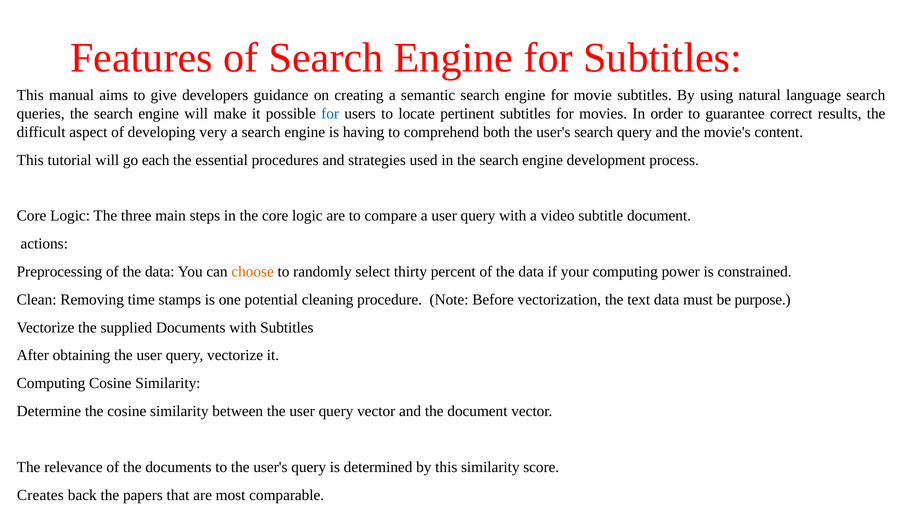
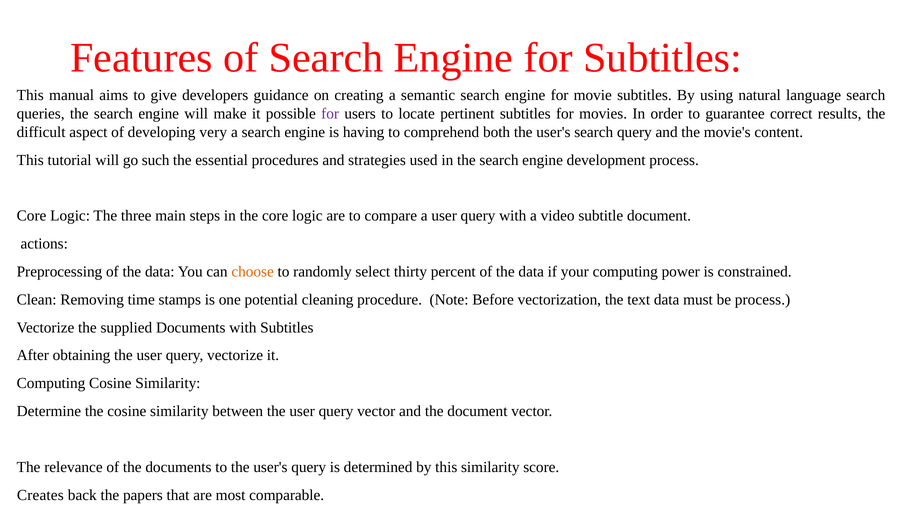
for colour: blue -> purple (330, 114)
each: each -> such (156, 160)
be purpose: purpose -> process (763, 300)
